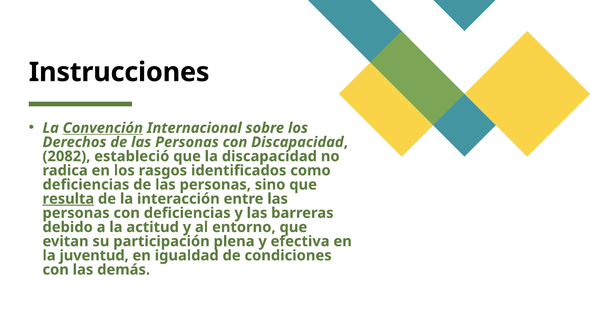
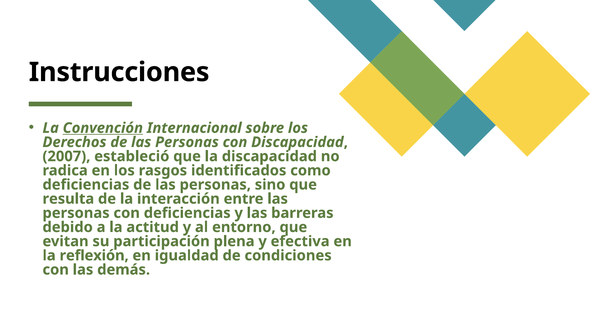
2082: 2082 -> 2007 (66, 156)
resulta underline: present -> none (68, 199)
juventud: juventud -> reflexión (94, 255)
